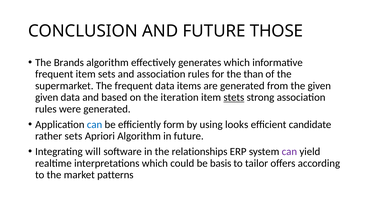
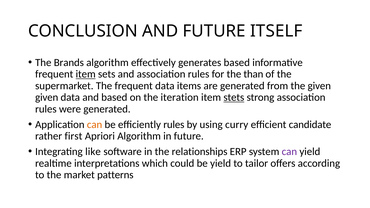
THOSE: THOSE -> ITSELF (276, 31)
generates which: which -> based (237, 63)
item underline: none -> present (86, 74)
can colour: blue -> orange (95, 125)
efficiently form: form -> rules (174, 125)
looks: looks -> curry (237, 125)
rather sets: sets -> first (73, 136)
will: will -> like (93, 152)
be basis: basis -> yield (221, 163)
